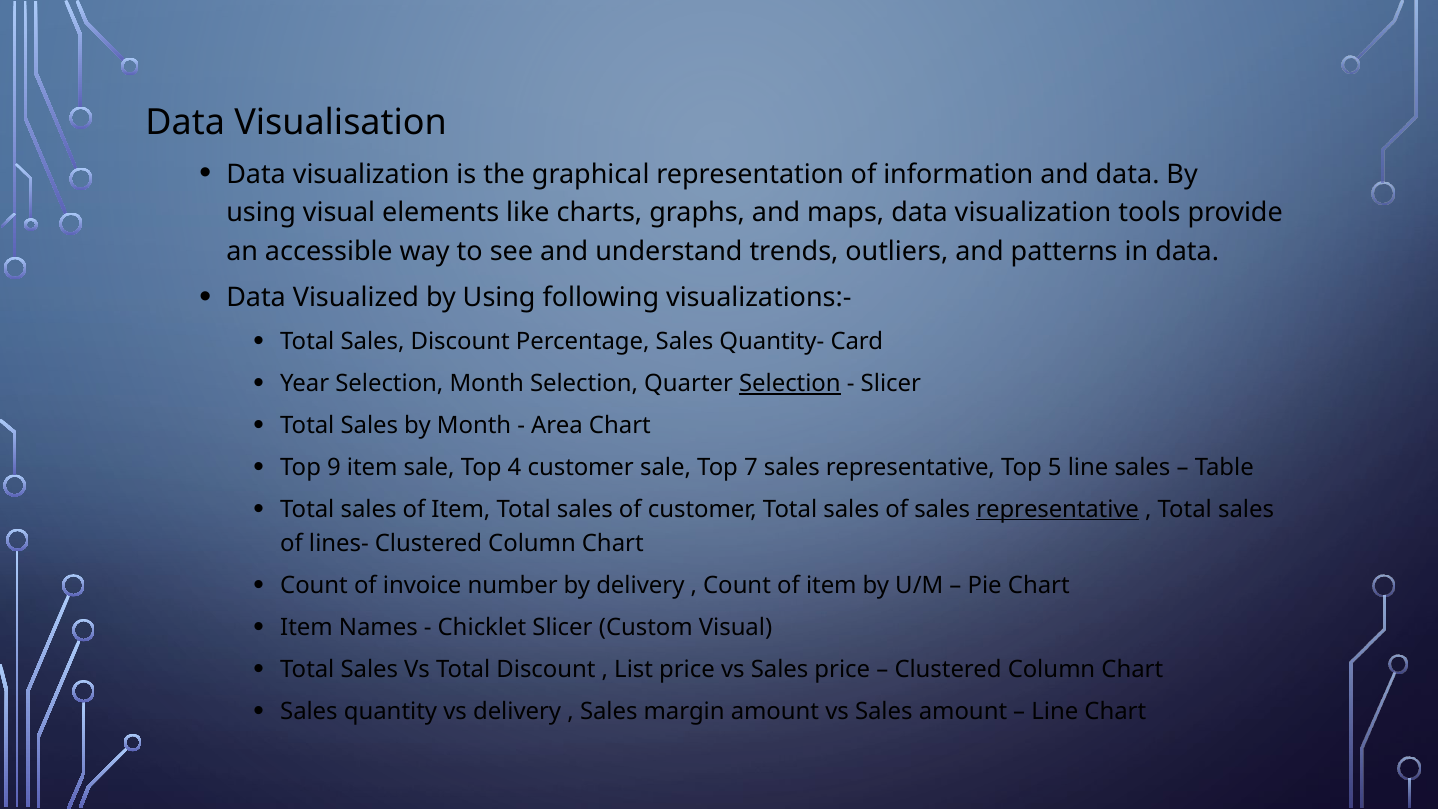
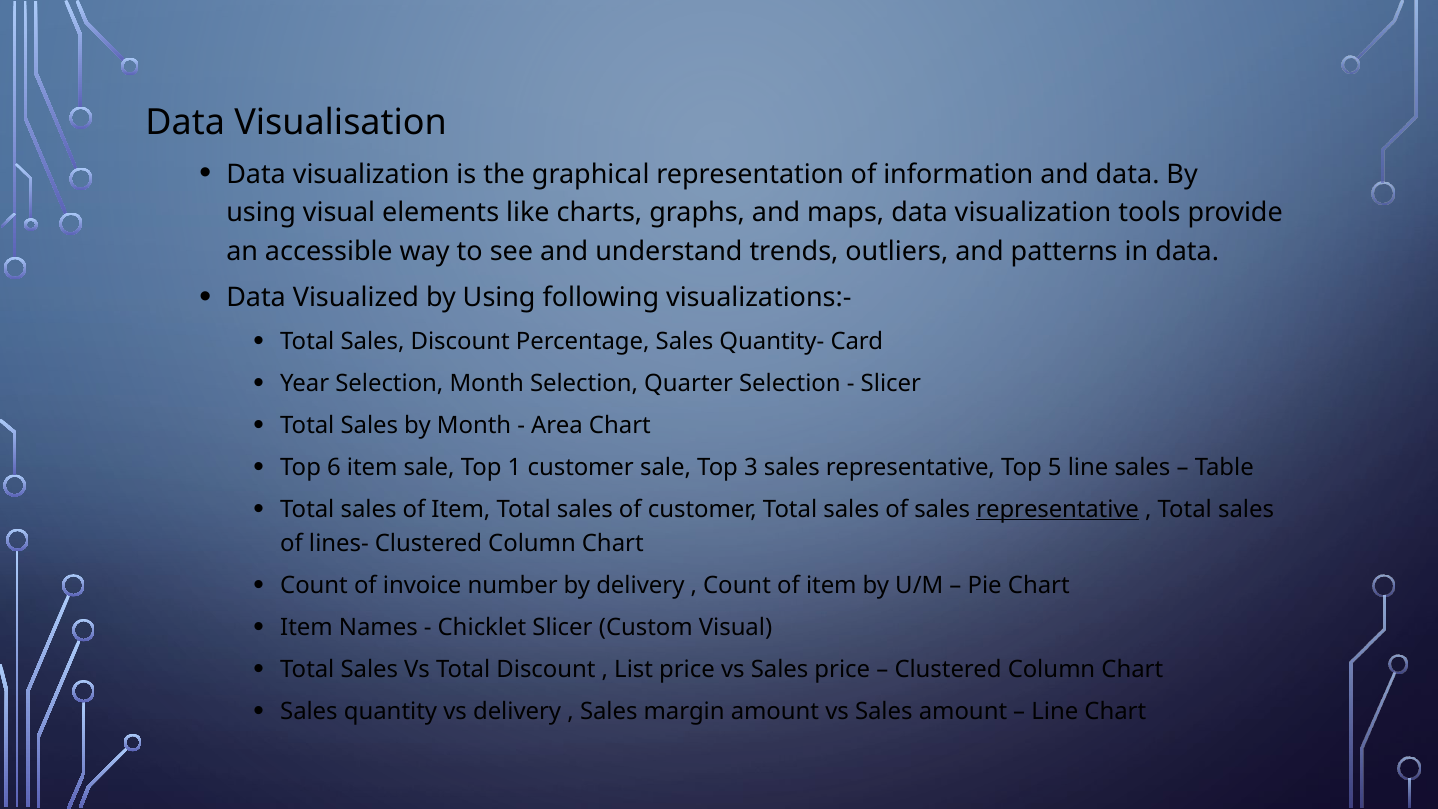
Selection underline: present -> none (790, 383)
9: 9 -> 6 (334, 467)
4: 4 -> 1 (514, 467)
7: 7 -> 3 (751, 467)
